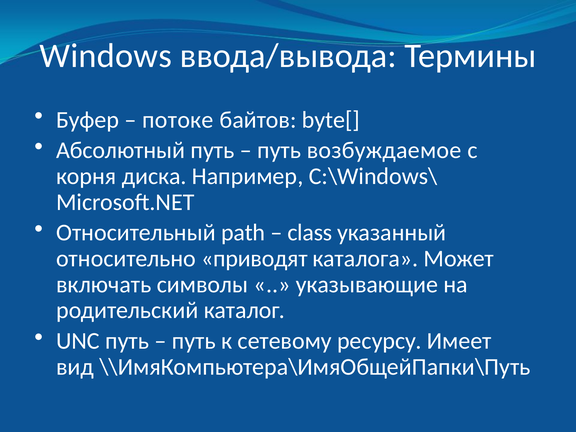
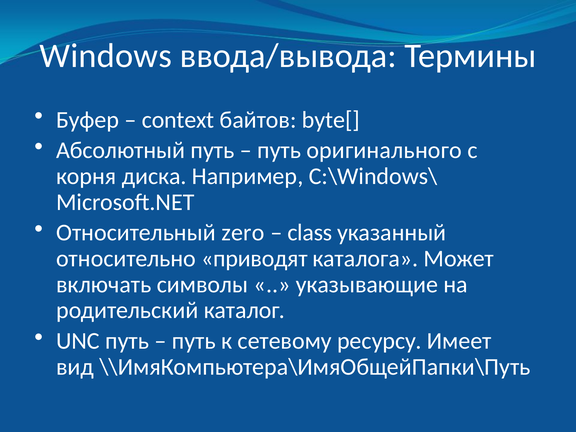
потоке: потоке -> context (178, 120)
возбуждаемое: возбуждаемое -> оригинального (384, 150)
path: path -> zero (243, 233)
